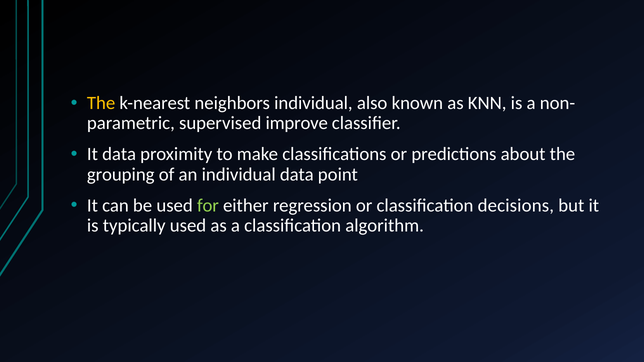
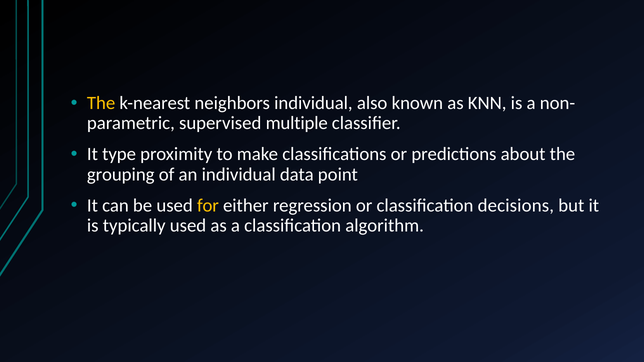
improve: improve -> multiple (297, 123)
It data: data -> type (119, 154)
for colour: light green -> yellow (208, 206)
